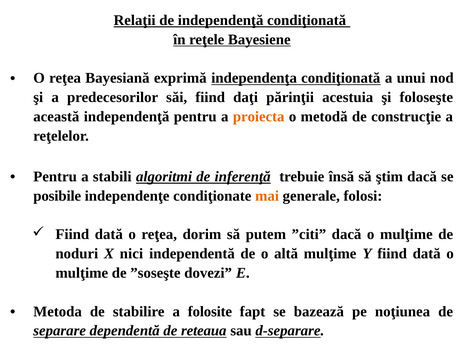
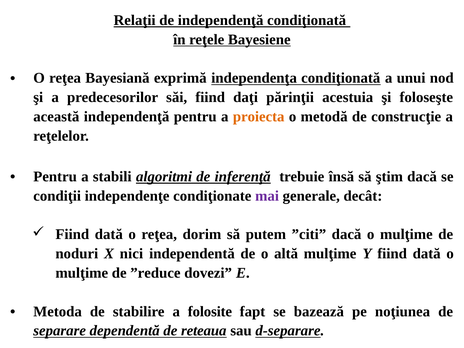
posibile: posibile -> condiţii (57, 196)
mai colour: orange -> purple (267, 196)
folosi: folosi -> decât (363, 196)
”soseşte: ”soseşte -> ”reduce (155, 273)
